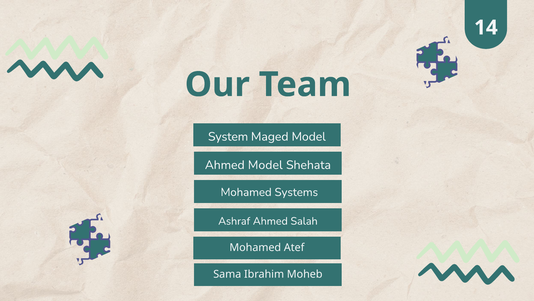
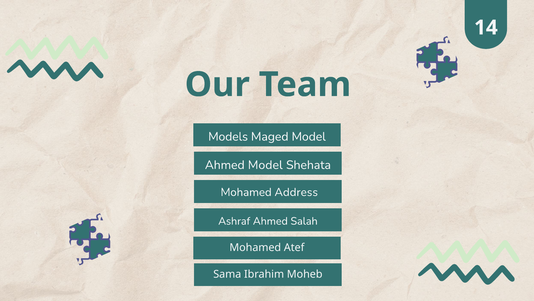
System: System -> Models (228, 136)
Systems: Systems -> Address (296, 192)
